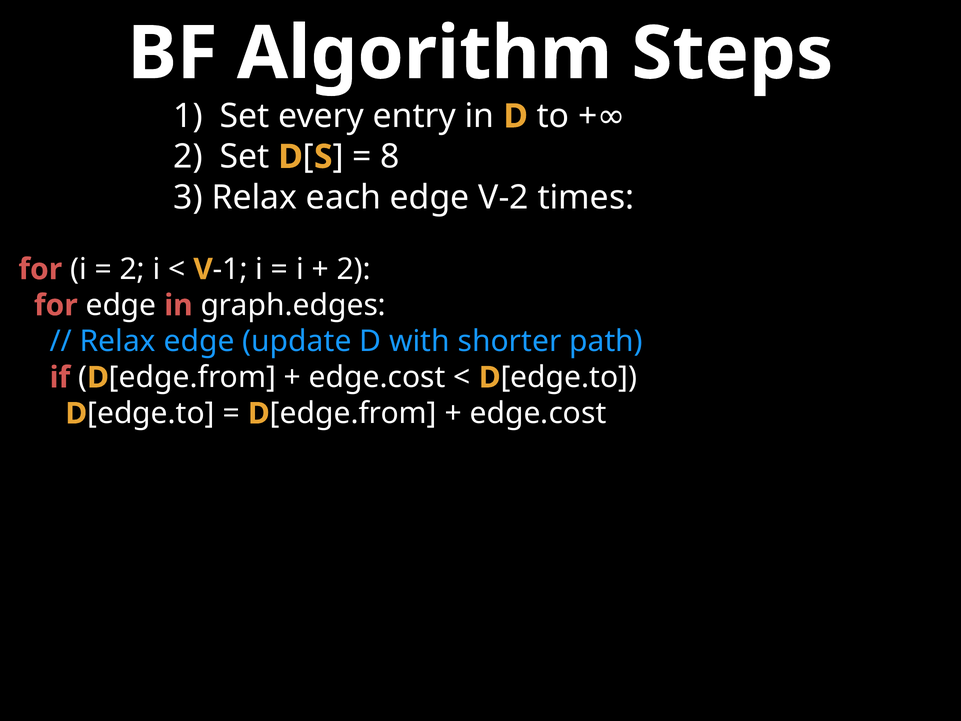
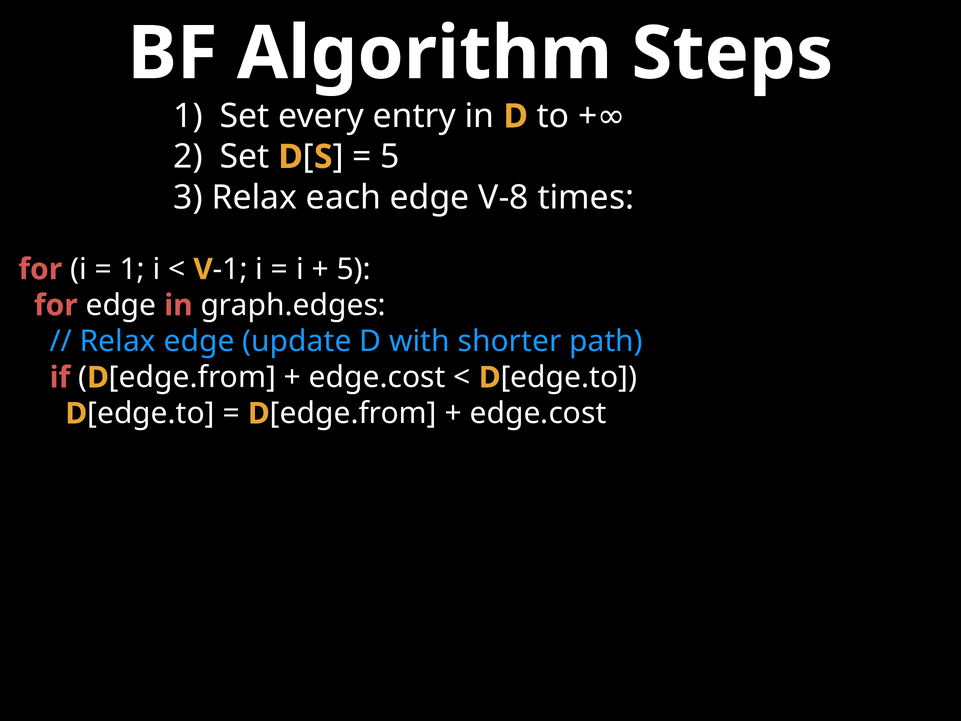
8: 8 -> 5 (390, 157)
V-2: V-2 -> V-8 (504, 197)
2: 2 -> 1 (132, 269)
2: 2 -> 5 (354, 269)
